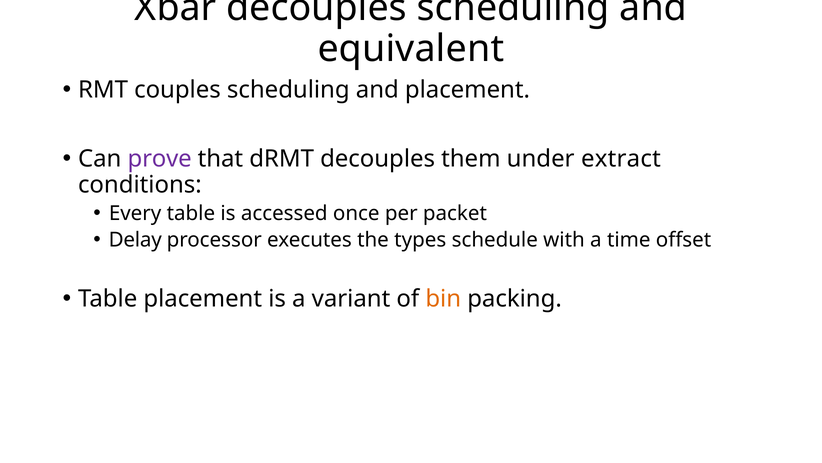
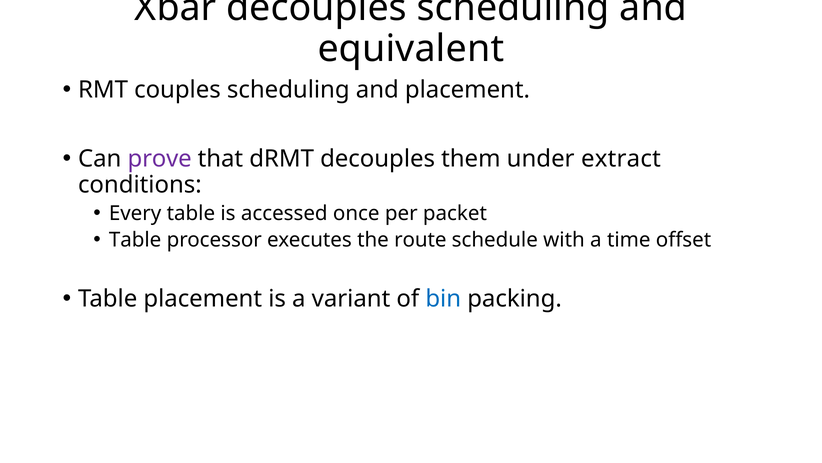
Delay: Delay -> Table (135, 239)
types: types -> route (420, 239)
bin colour: orange -> blue (443, 299)
